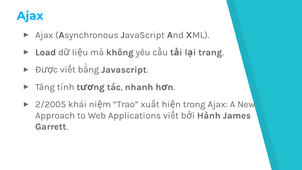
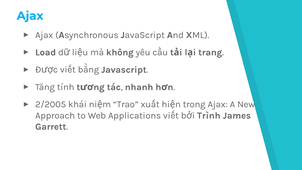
Hành: Hành -> Trình (209, 115)
